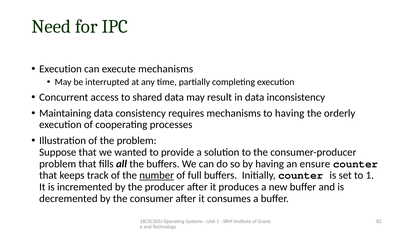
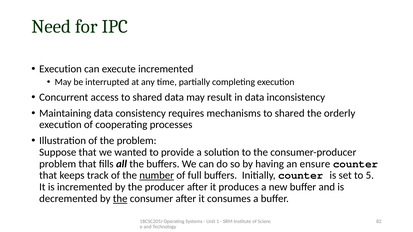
execute mechanisms: mechanisms -> incremented (166, 69)
mechanisms to having: having -> shared (290, 113)
to 1: 1 -> 5 (370, 176)
the underline: none -> present (120, 199)
